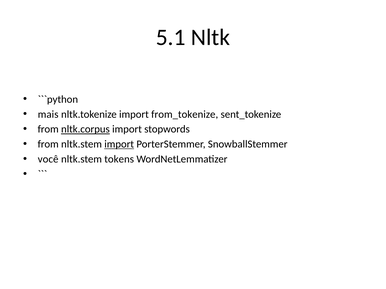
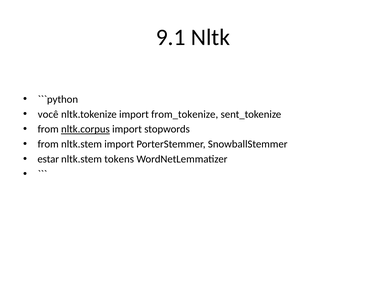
5.1: 5.1 -> 9.1 (171, 37)
mais: mais -> você (48, 114)
import underline: present -> none (119, 144)
você: você -> estar (48, 159)
